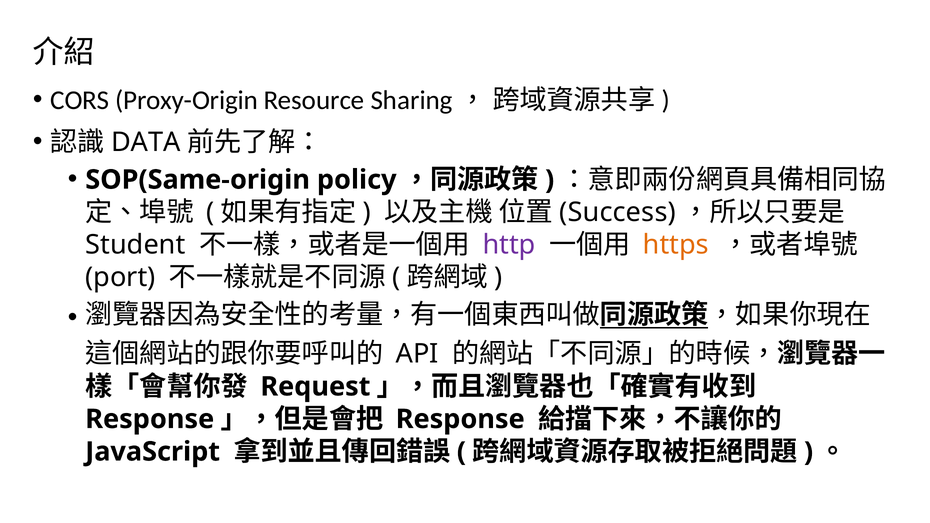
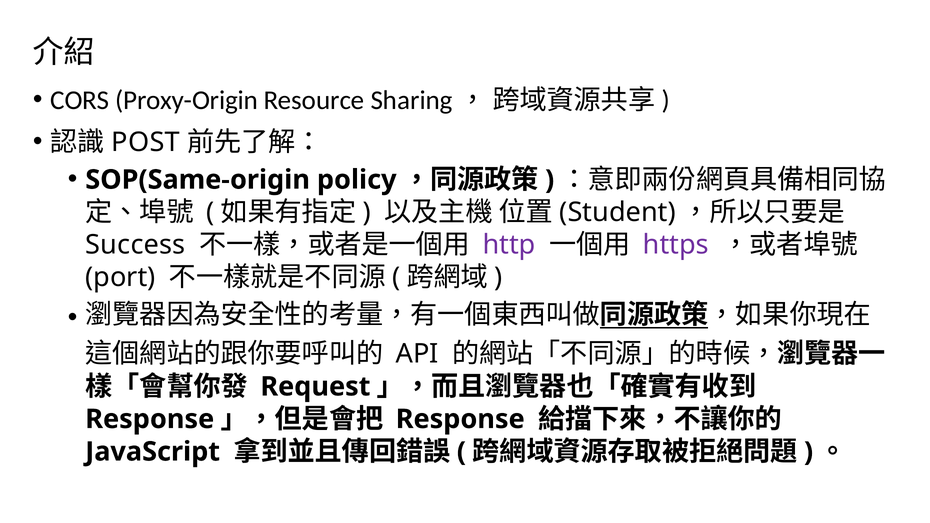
DATA: DATA -> POST (146, 142)
Success: Success -> Student (618, 212)
Student: Student -> Success (135, 245)
https colour: orange -> purple (676, 245)
